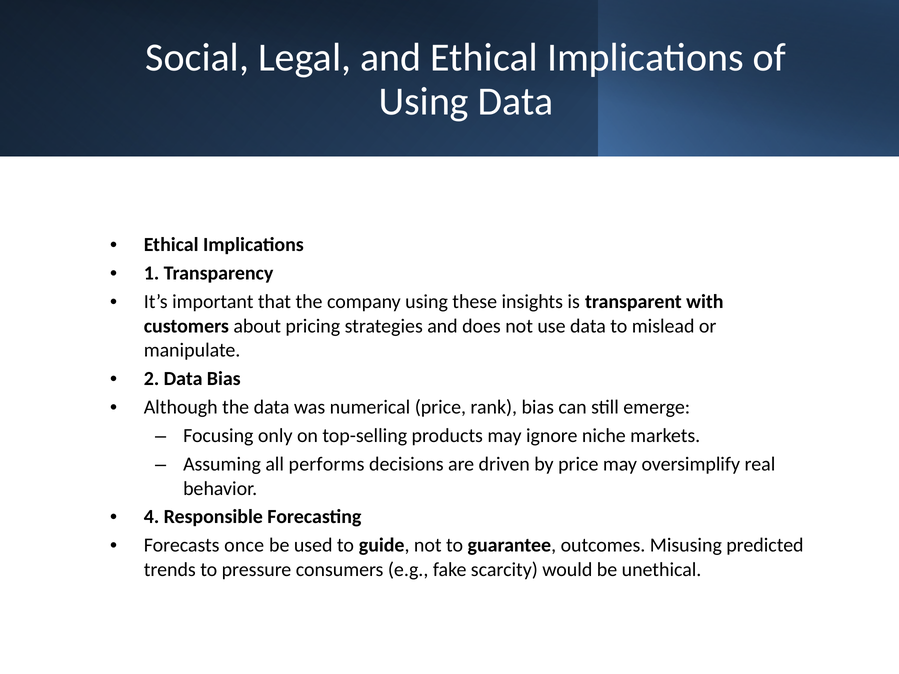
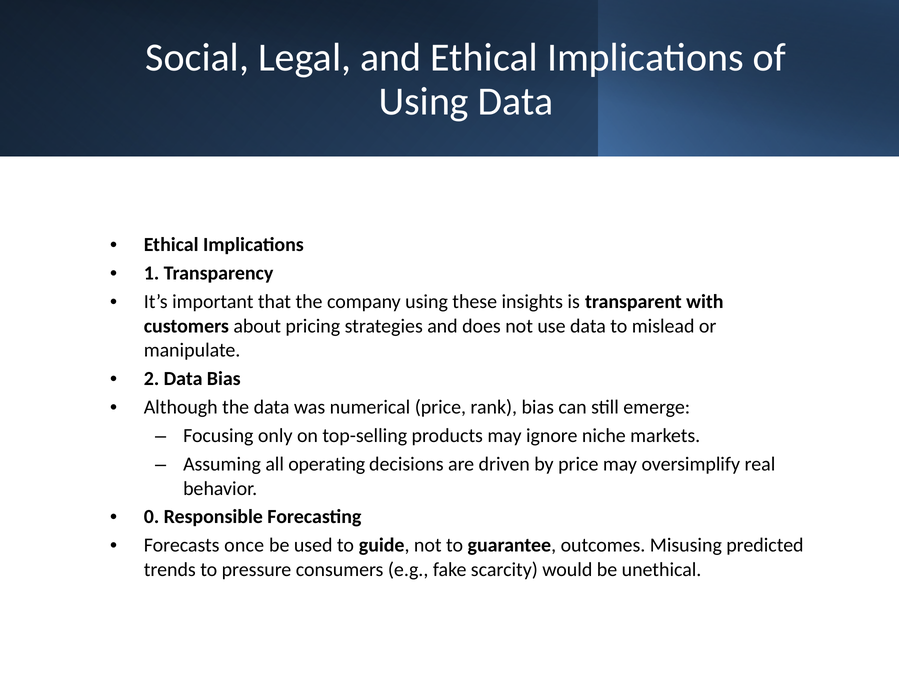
performs: performs -> operating (327, 464)
4: 4 -> 0 (152, 517)
